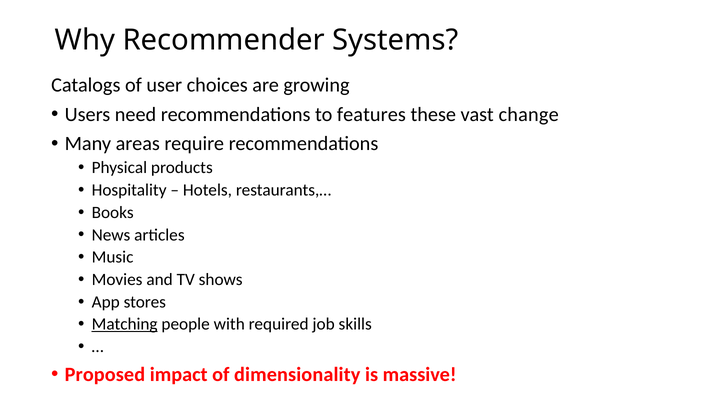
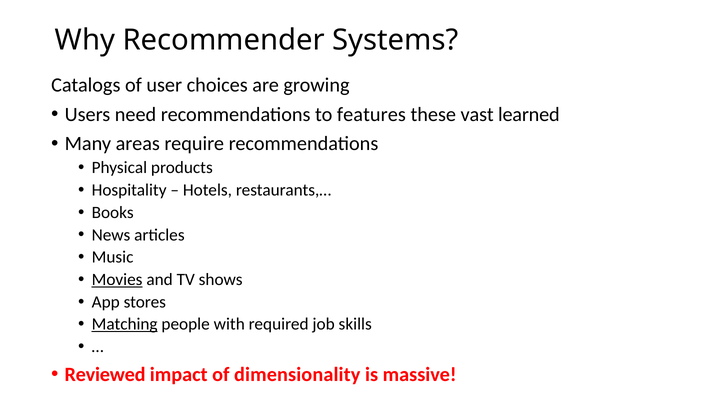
change: change -> learned (529, 114)
Movies underline: none -> present (117, 280)
Proposed: Proposed -> Reviewed (105, 374)
